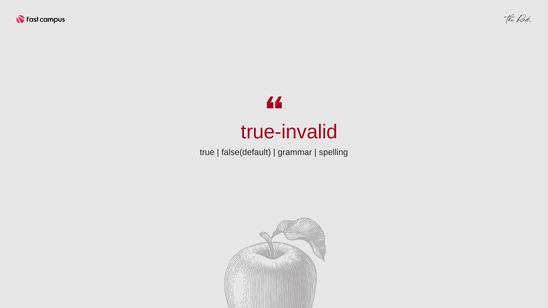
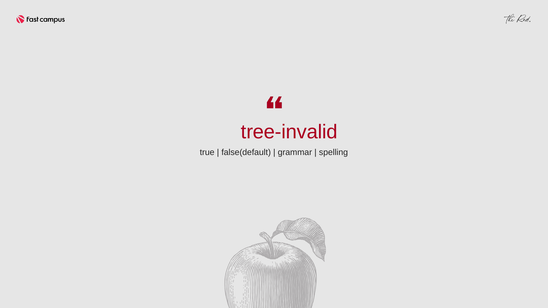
true-invalid: true-invalid -> tree-invalid (289, 132)
